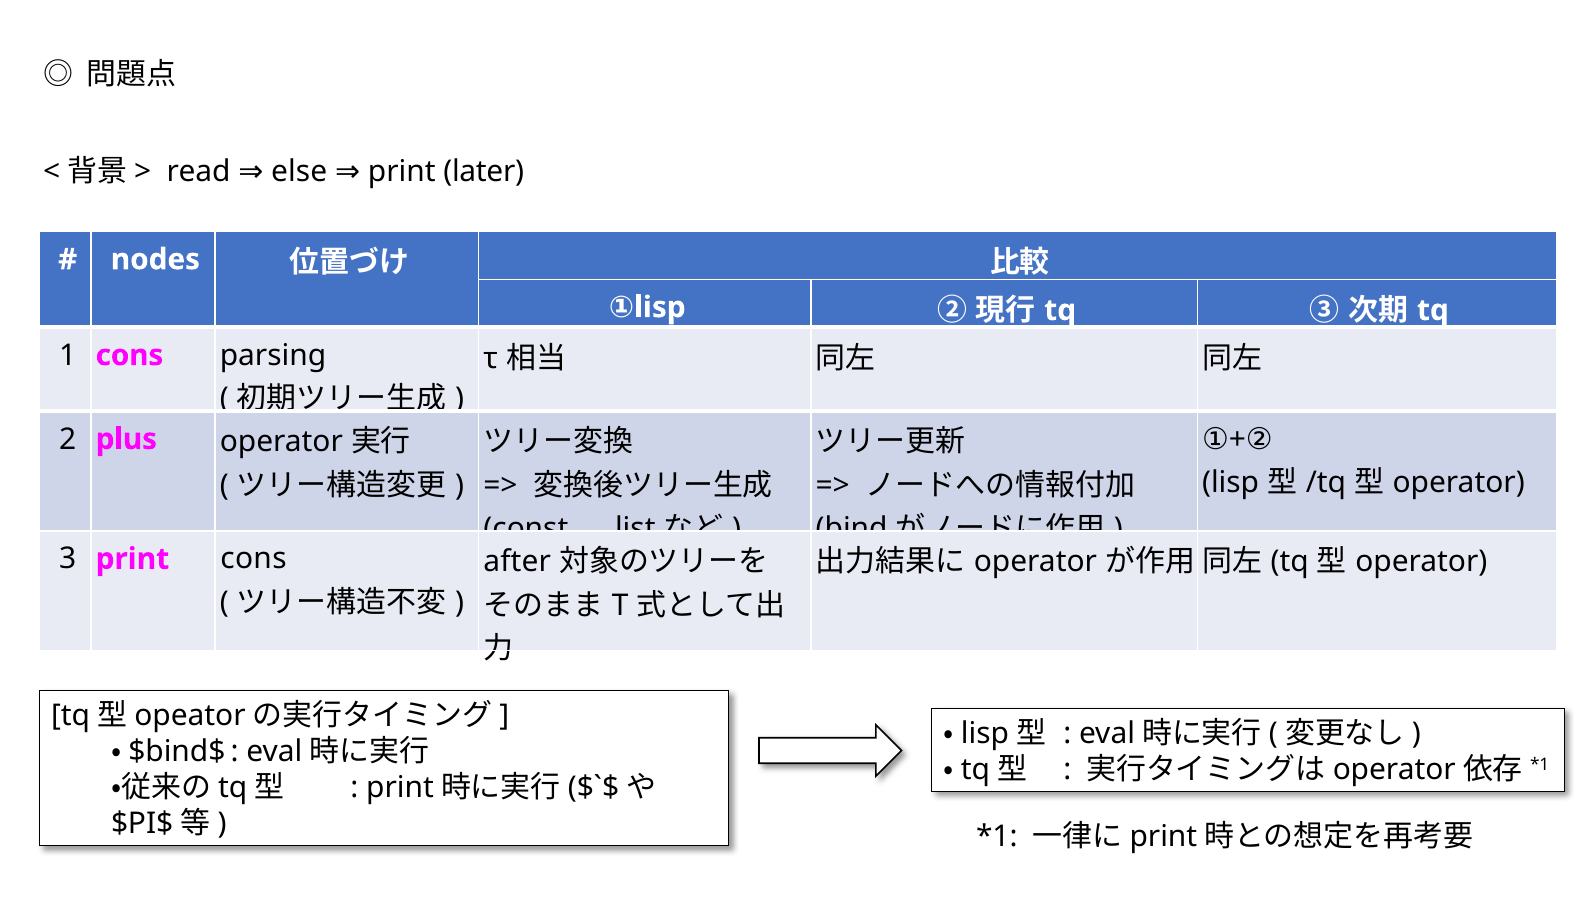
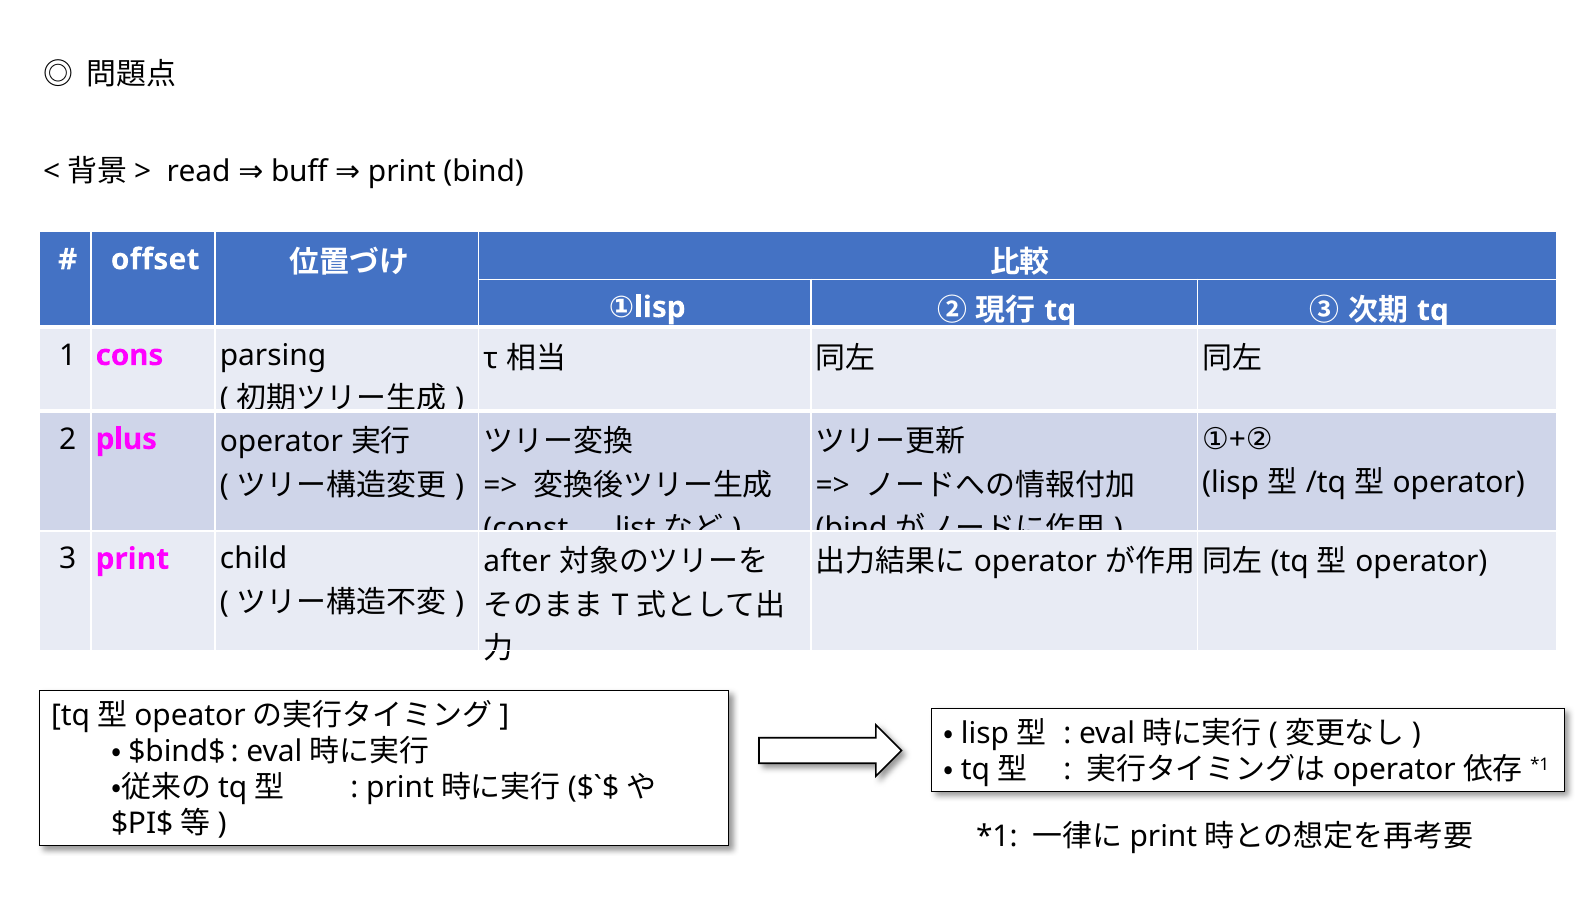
else: else -> buff (299, 171)
print later: later -> bind (484, 171)
nodes: nodes -> offset (155, 259)
print cons: cons -> child (254, 559)
